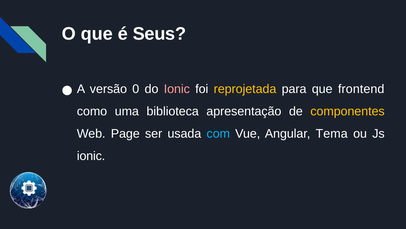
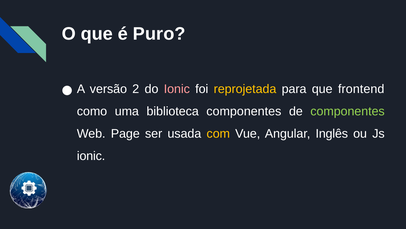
Seus: Seus -> Puro (159, 34)
0: 0 -> 2 (136, 89)
biblioteca apresentação: apresentação -> componentes (244, 111)
componentes colour: yellow -> light green (348, 111)
com colour: light blue -> yellow (218, 133)
Tema: Tema -> Inglês (332, 133)
